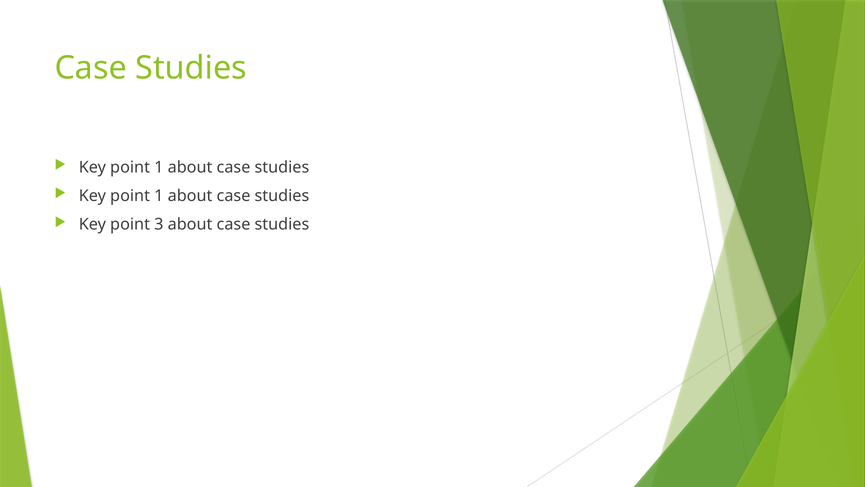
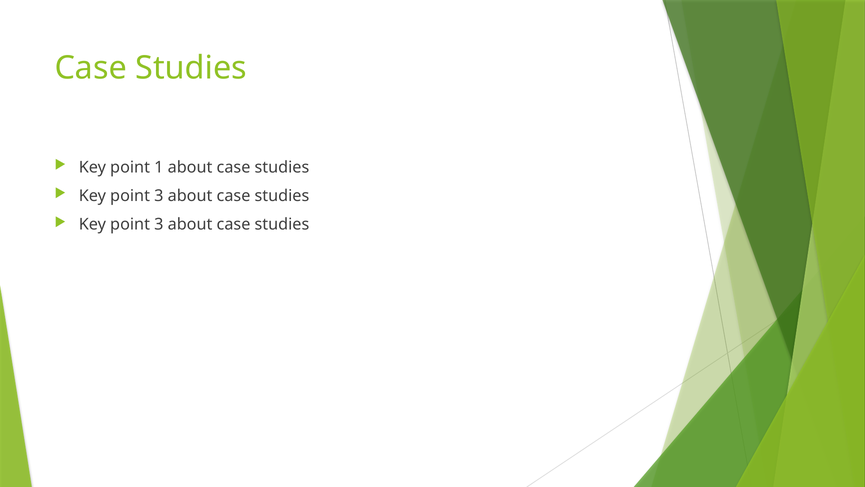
1: 1 -> 3 (159, 196)
